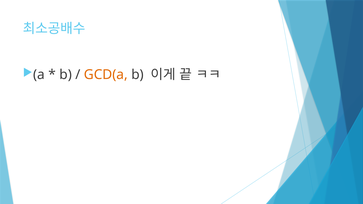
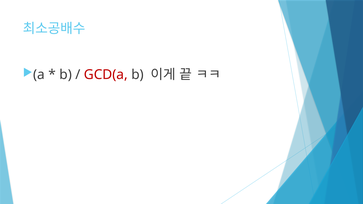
GCD(a colour: orange -> red (106, 75)
